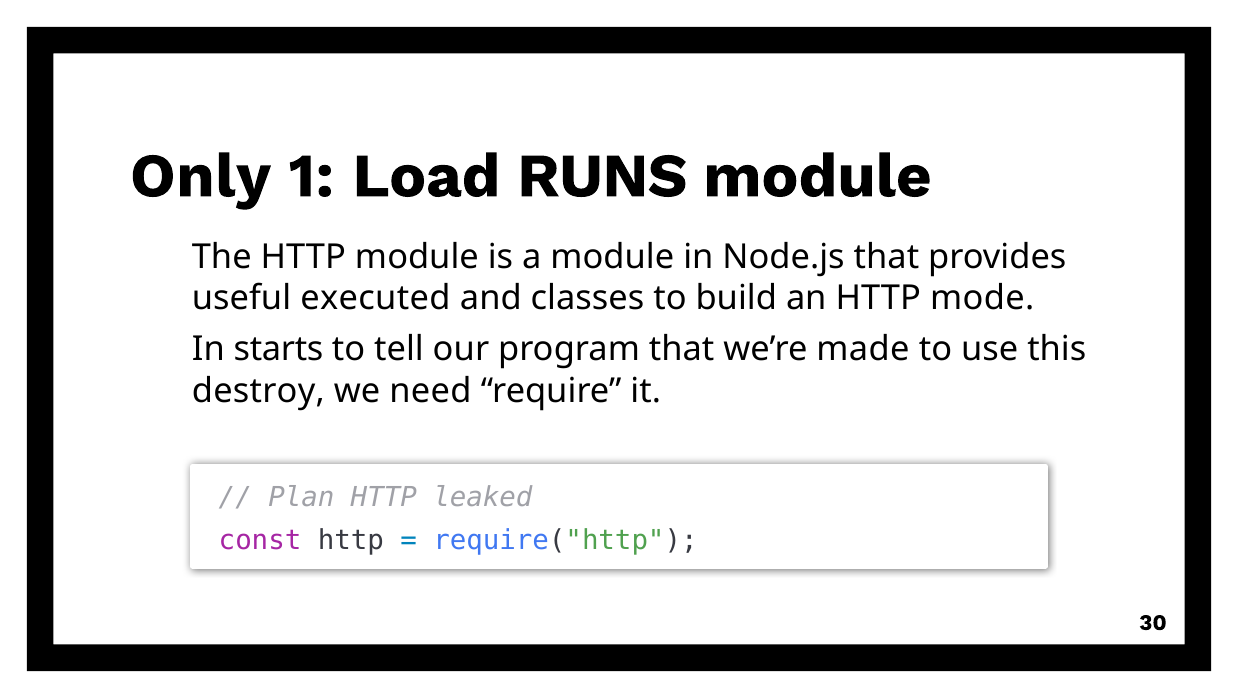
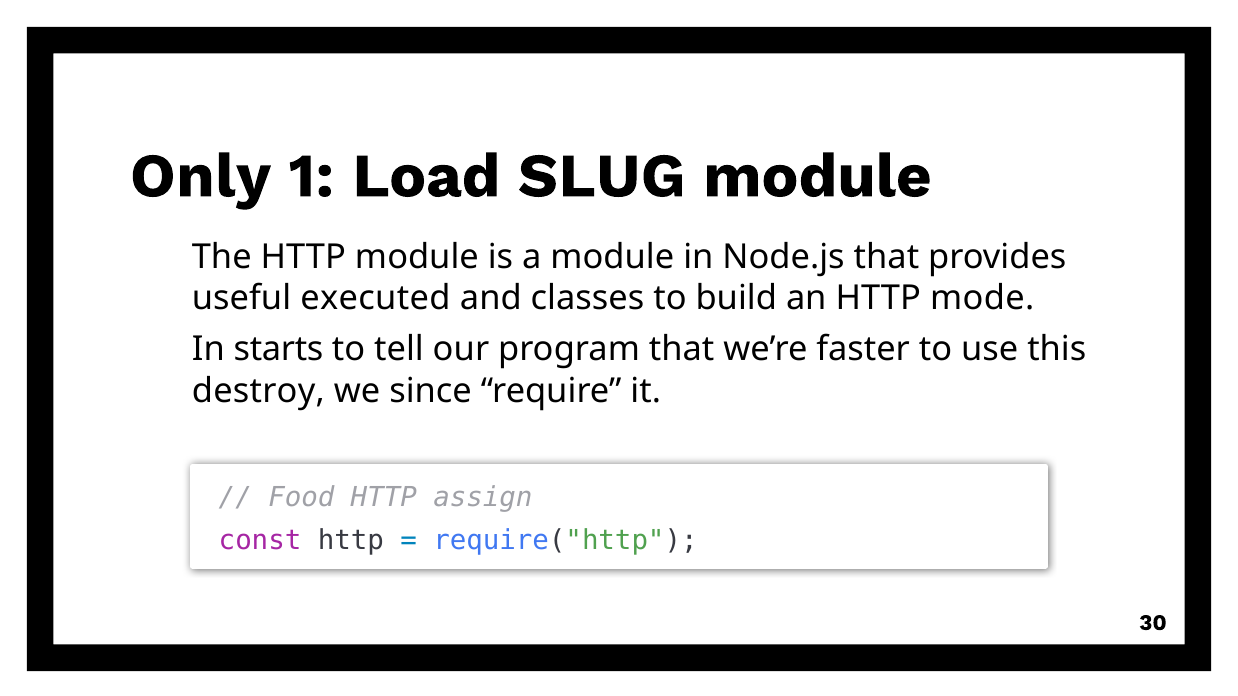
RUNS: RUNS -> SLUG (602, 176)
made: made -> faster (863, 350)
need: need -> since (431, 391)
Plan: Plan -> Food (301, 497)
leaked: leaked -> assign (483, 497)
